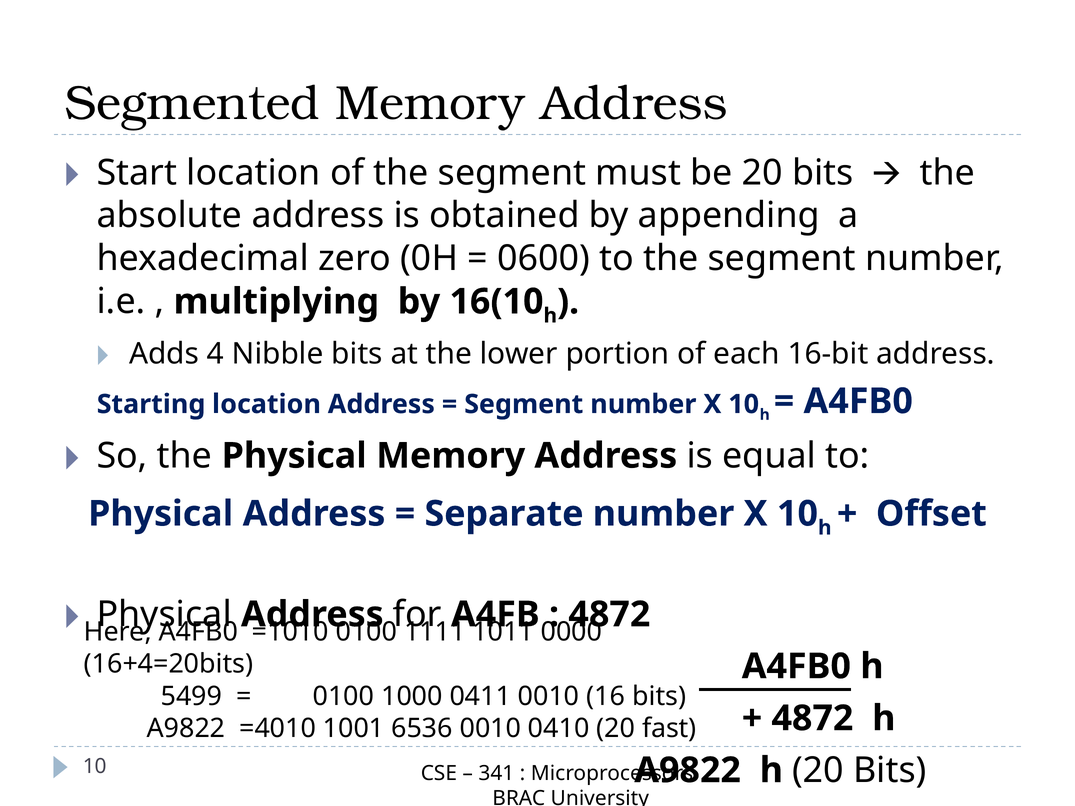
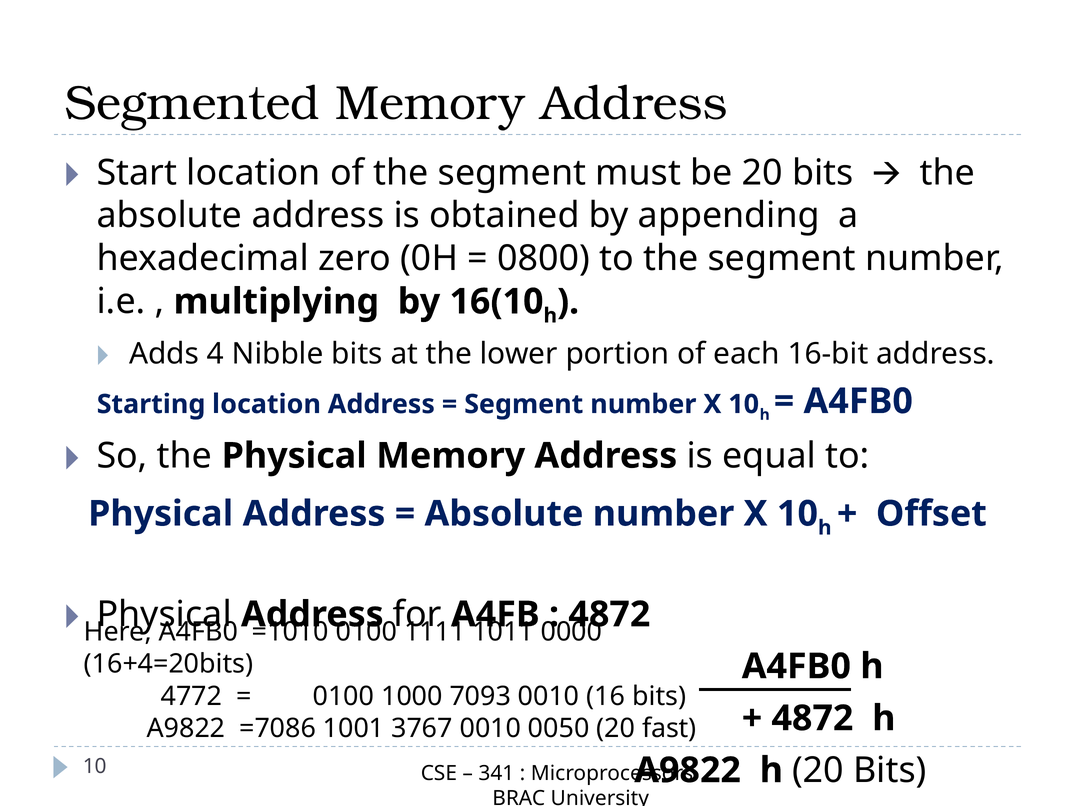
0600: 0600 -> 0800 (544, 259)
Separate: Separate -> Absolute (504, 514)
5499: 5499 -> 4772 (191, 696)
0411: 0411 -> 7093 (480, 696)
=4010: =4010 -> =7086 (278, 729)
6536: 6536 -> 3767 (422, 729)
0410: 0410 -> 0050 (559, 729)
